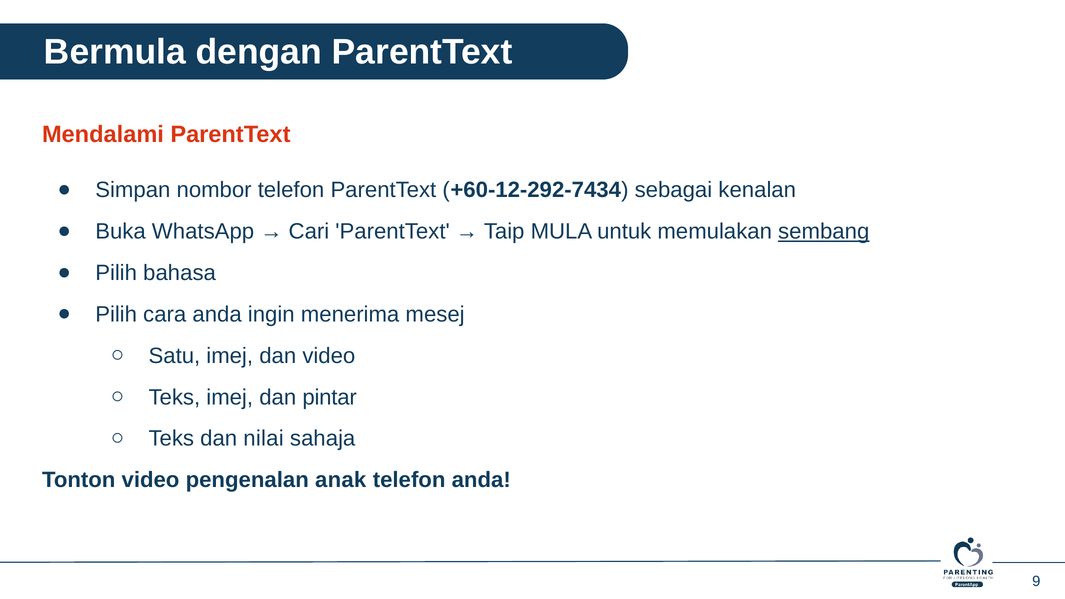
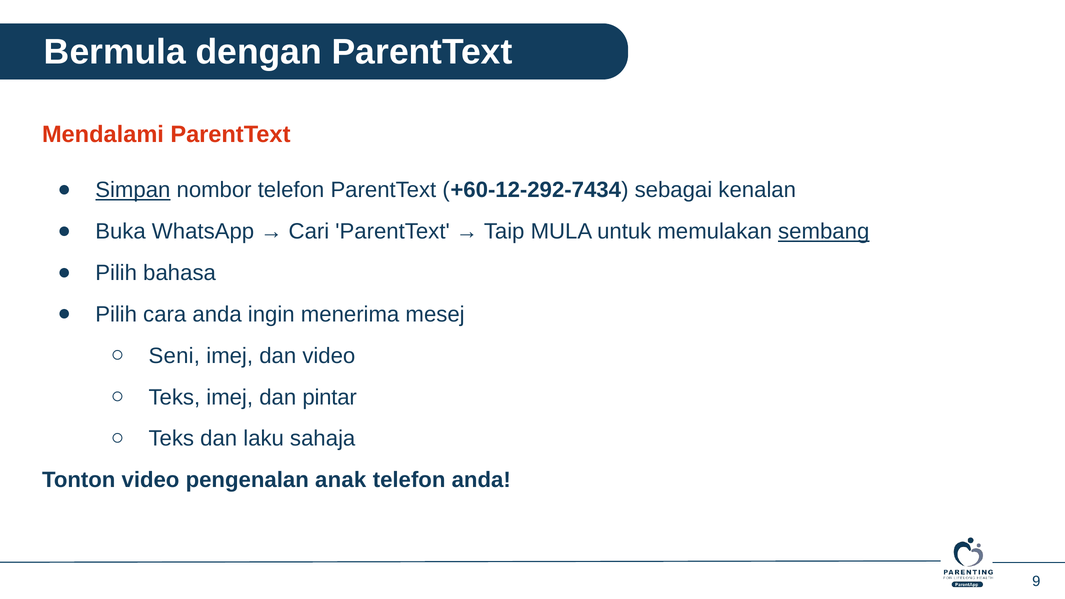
Simpan underline: none -> present (133, 190)
Satu: Satu -> Seni (174, 356)
nilai: nilai -> laku (264, 439)
